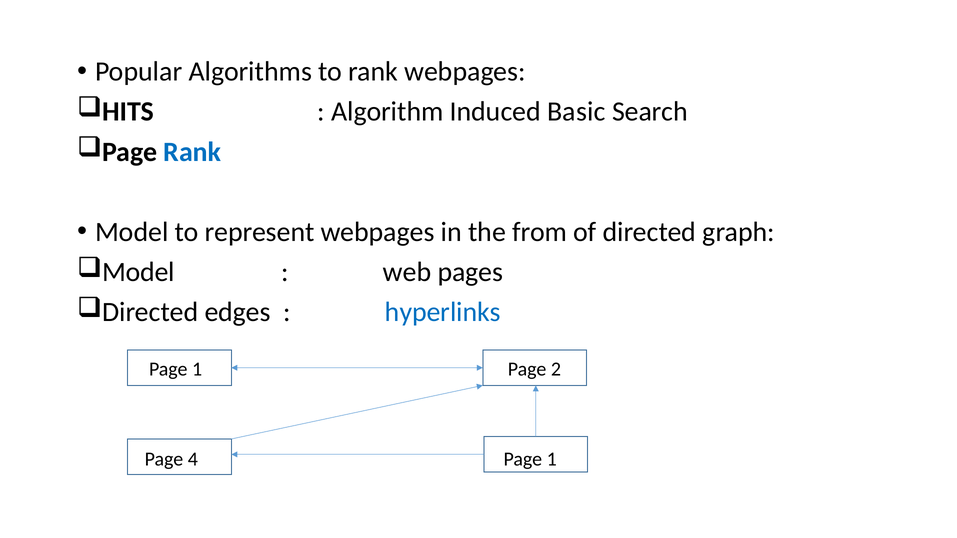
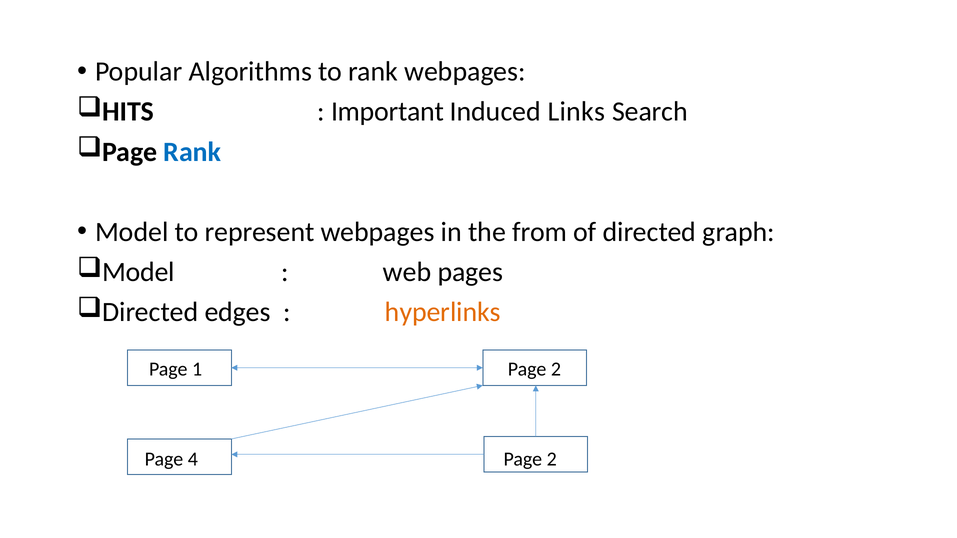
Algorithm: Algorithm -> Important (387, 112)
Basic: Basic -> Links (576, 112)
hyperlinks colour: blue -> orange (443, 312)
4 Page 1: 1 -> 2 (552, 460)
